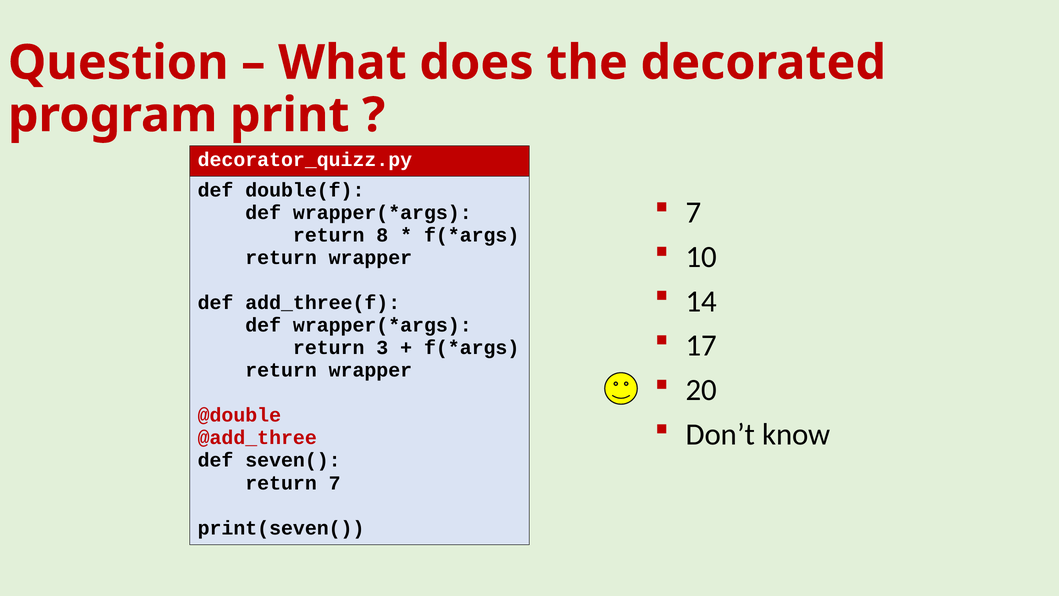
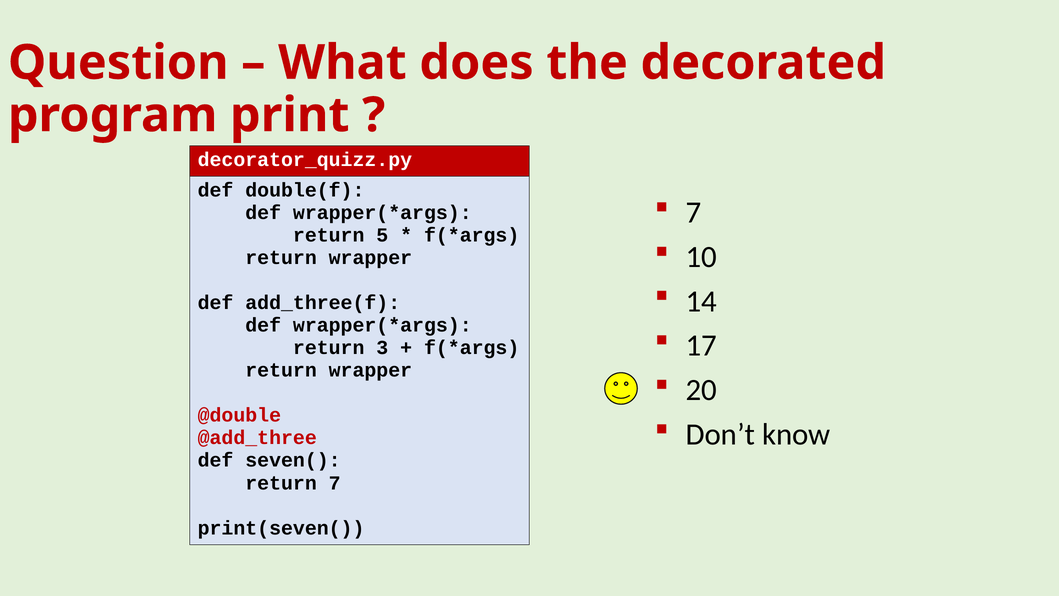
8: 8 -> 5 (382, 235)
